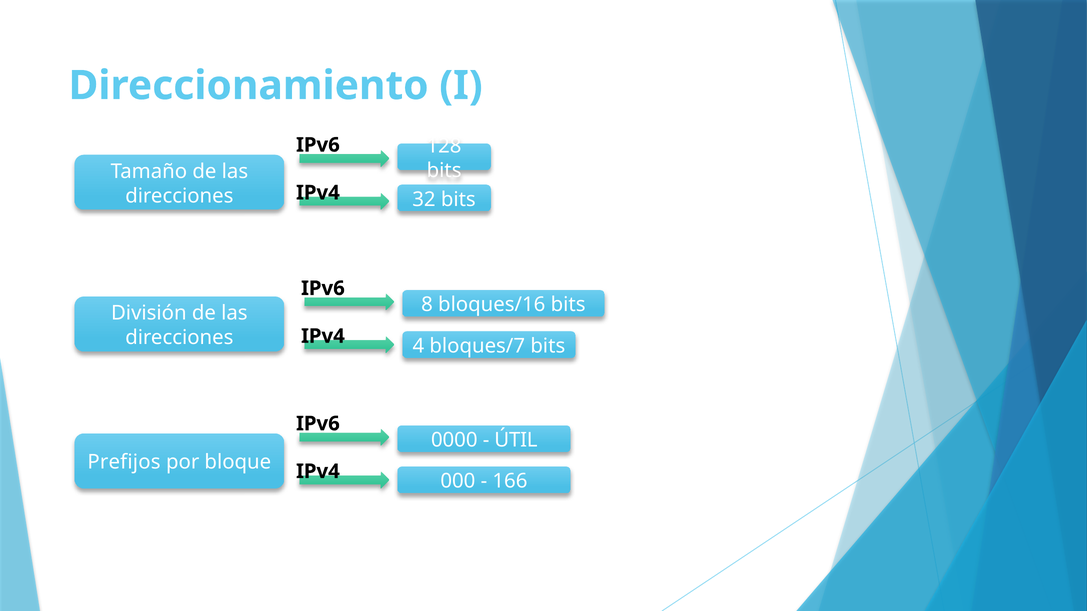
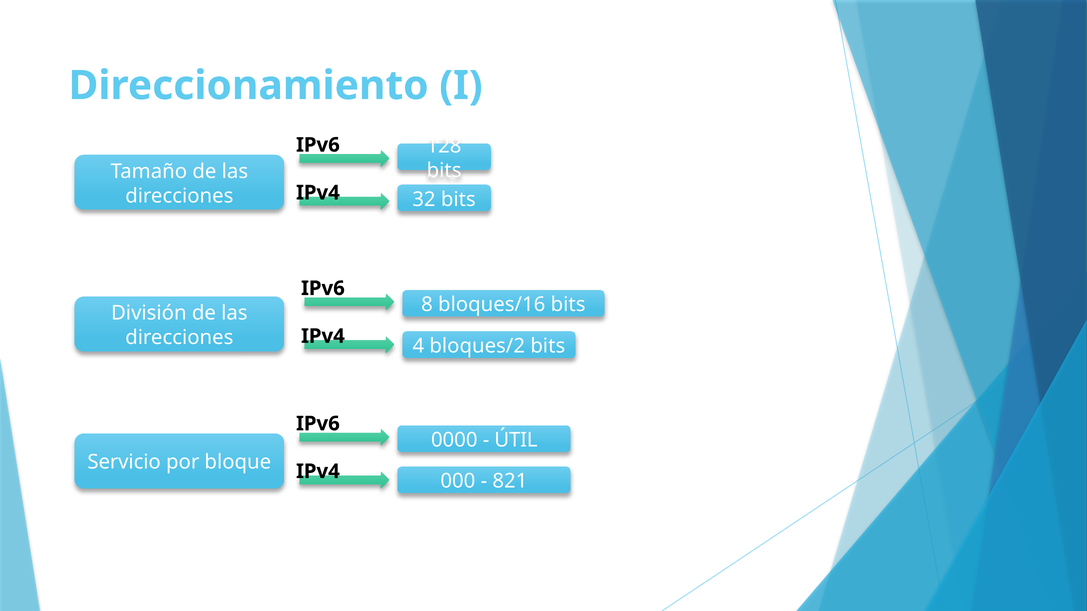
bloques/7: bloques/7 -> bloques/2 (477, 346)
Prefijos: Prefijos -> Servicio (124, 463)
166: 166 -> 821 (510, 482)
